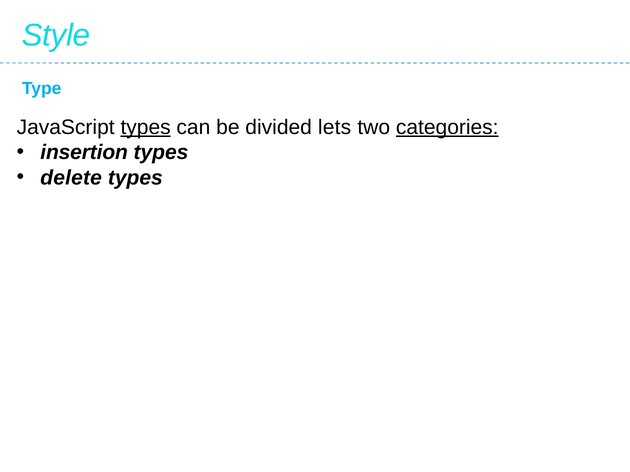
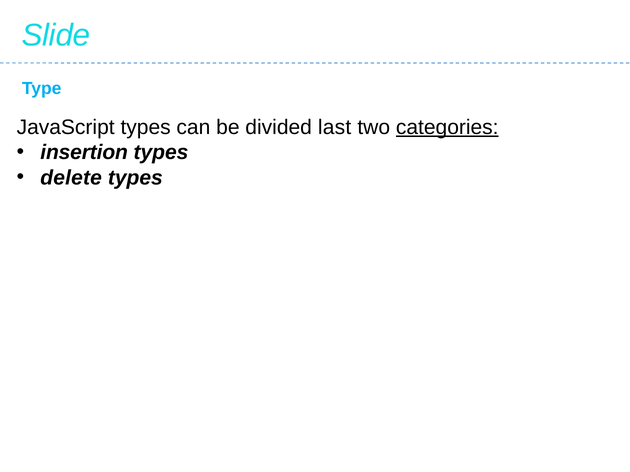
Style: Style -> Slide (56, 35)
types underline: present -> none (146, 127)
lets: lets -> last (335, 127)
